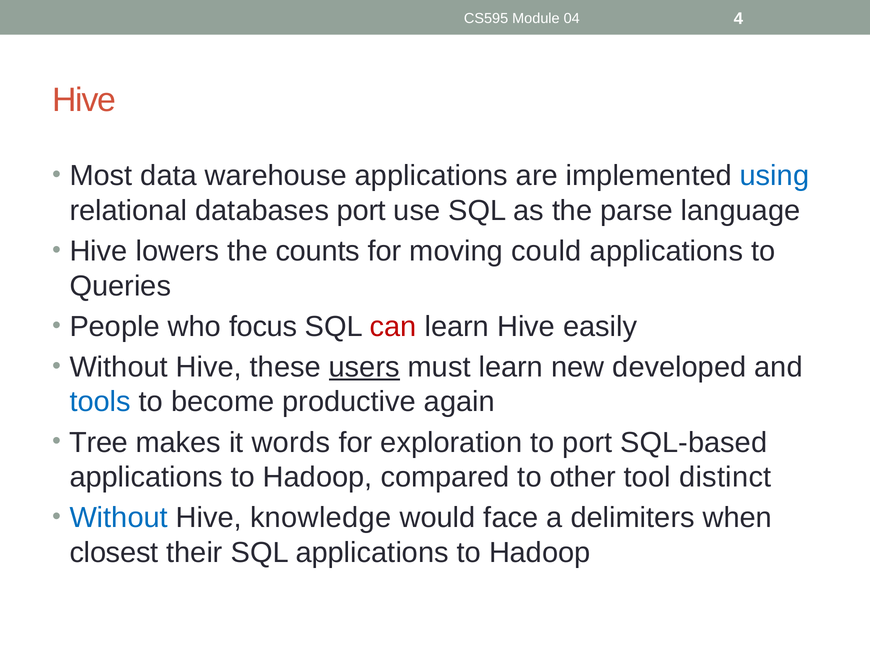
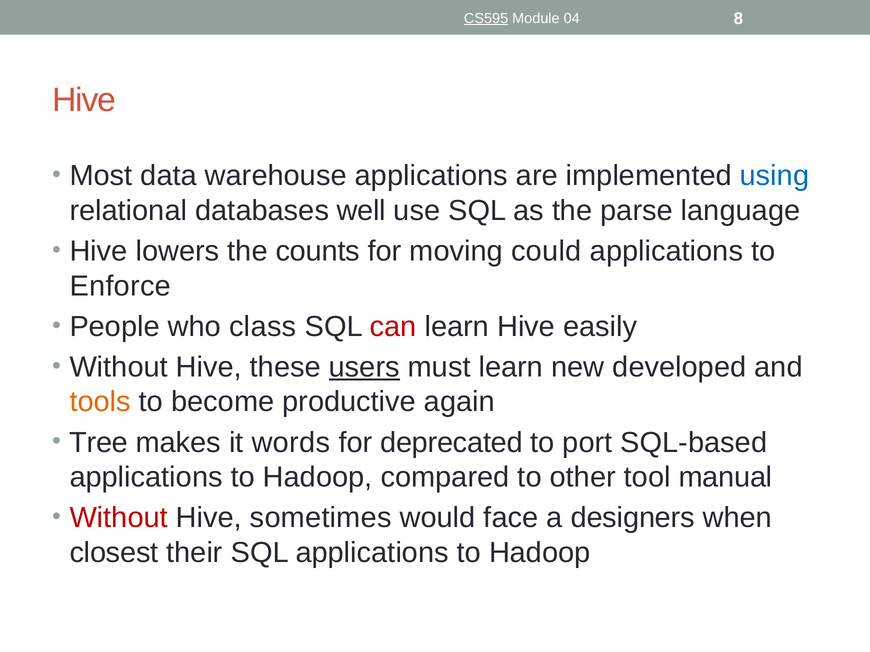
CS595 underline: none -> present (486, 18)
4: 4 -> 8 (738, 19)
databases port: port -> well (361, 211)
Queries: Queries -> Enforce (120, 286)
focus: focus -> class (263, 327)
tools colour: blue -> orange (100, 402)
exploration: exploration -> deprecated (451, 443)
distinct: distinct -> manual (725, 478)
Without colour: blue -> red (119, 518)
knowledge: knowledge -> sometimes (321, 518)
delimiters: delimiters -> designers (633, 518)
